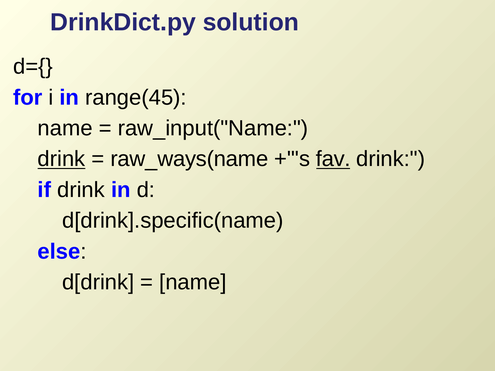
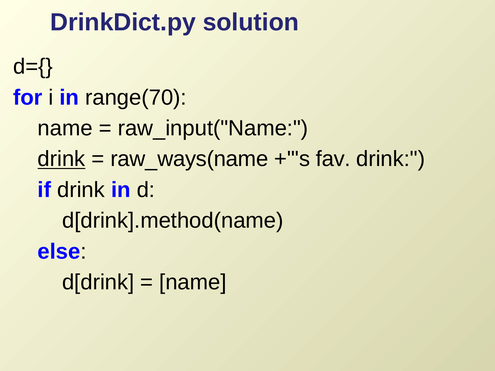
range(45: range(45 -> range(70 (136, 98)
fav underline: present -> none (333, 159)
d[drink].specific(name: d[drink].specific(name -> d[drink].method(name (173, 221)
